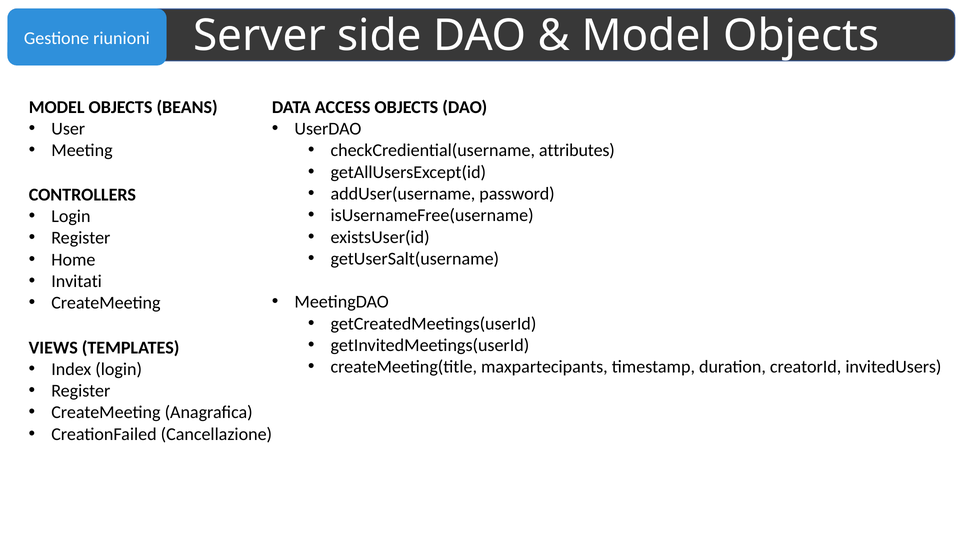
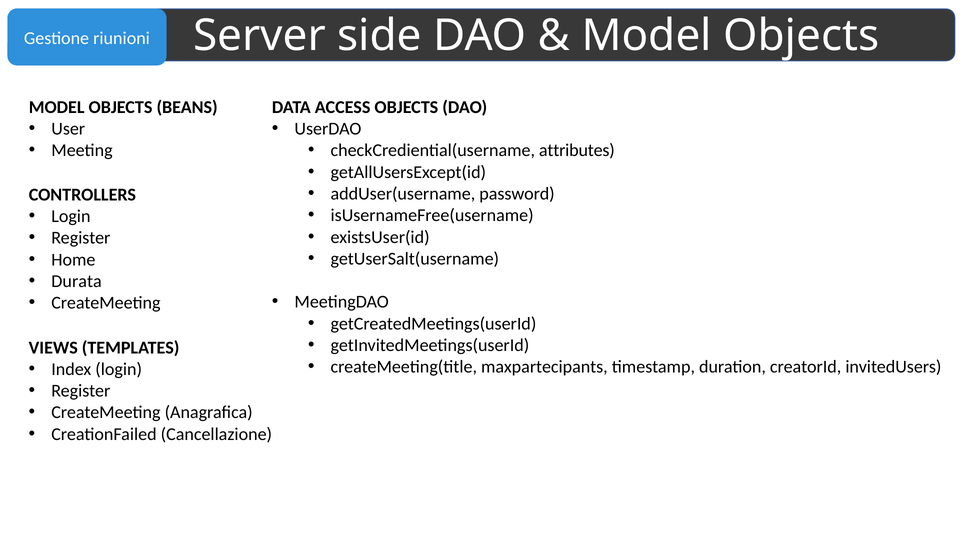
Invitati: Invitati -> Durata (77, 282)
